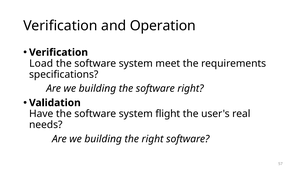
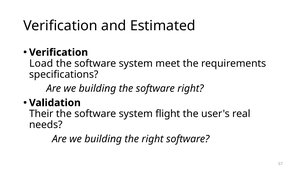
Operation: Operation -> Estimated (163, 26)
Have: Have -> Their (41, 114)
